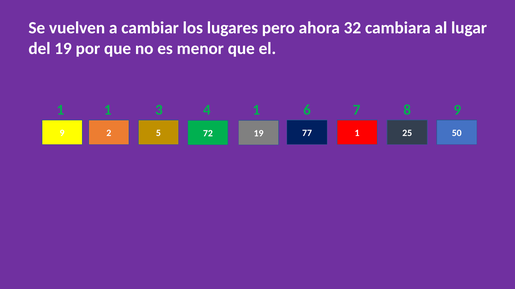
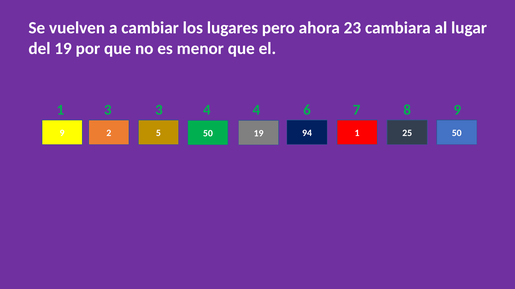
32: 32 -> 23 (352, 28)
1 1: 1 -> 3 (108, 110)
4 1: 1 -> 4 (256, 110)
5 72: 72 -> 50 (208, 134)
77: 77 -> 94 (307, 133)
